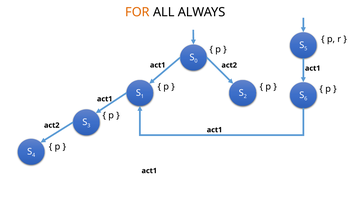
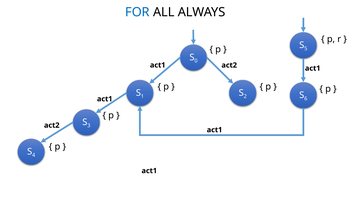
FOR colour: orange -> blue (137, 12)
